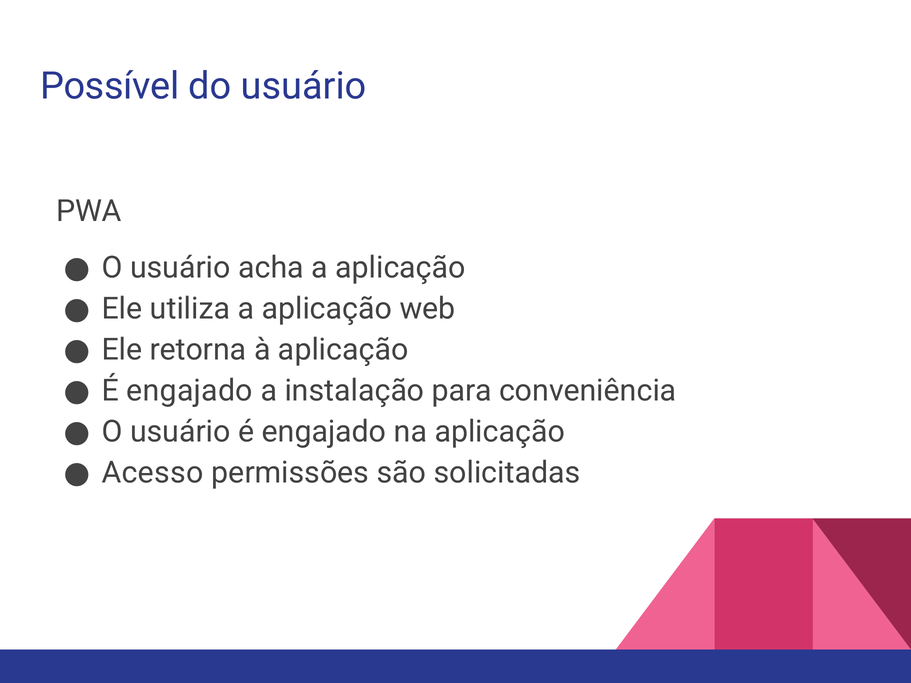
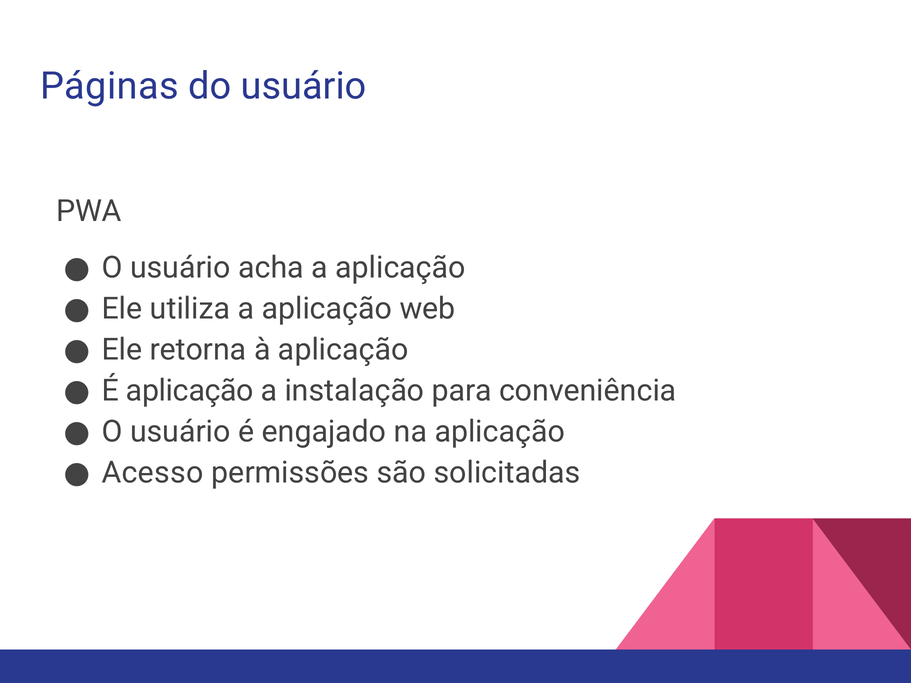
Possível: Possível -> Páginas (109, 86)
engajado: engajado -> aplicação (190, 391)
